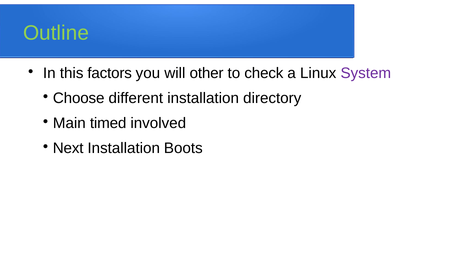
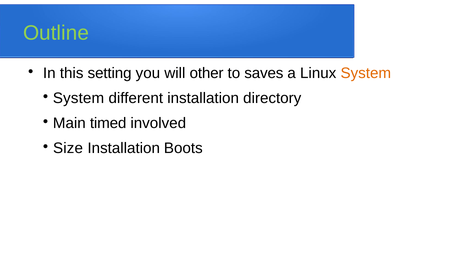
factors: factors -> setting (110, 73)
check: check -> saves (264, 73)
System colour: purple -> orange (366, 73)
Choose: Choose -> System (79, 98)
Next: Next -> Size (68, 148)
